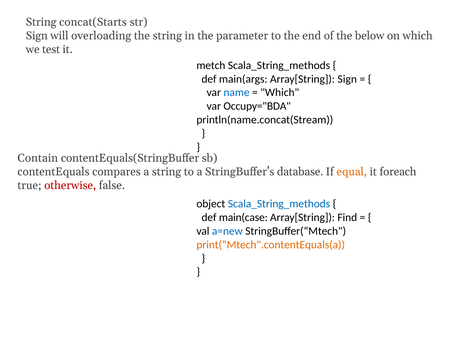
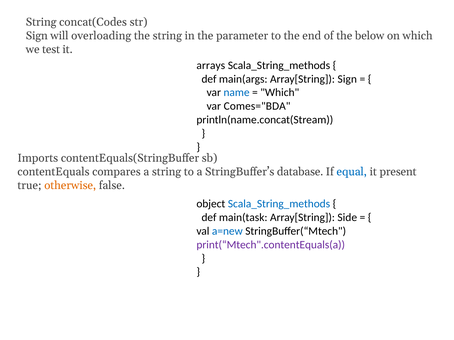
concat(Starts: concat(Starts -> concat(Codes (93, 22)
metch: metch -> arrays (211, 65)
Occupy="BDA: Occupy="BDA -> Comes="BDA (257, 106)
Contain: Contain -> Imports (38, 158)
equal colour: orange -> blue (352, 172)
foreach: foreach -> present (398, 172)
otherwise colour: red -> orange (70, 186)
main(case: main(case -> main(task (243, 218)
Find: Find -> Side (347, 218)
print(“Mtech".contentEquals(a colour: orange -> purple (271, 245)
